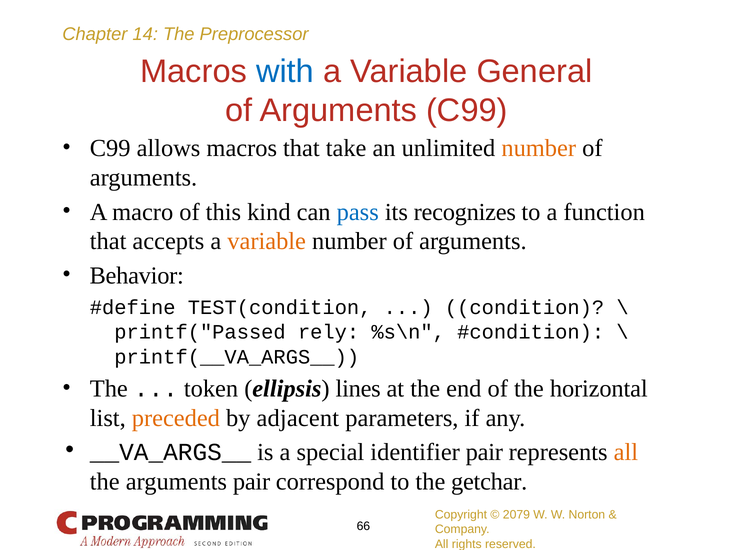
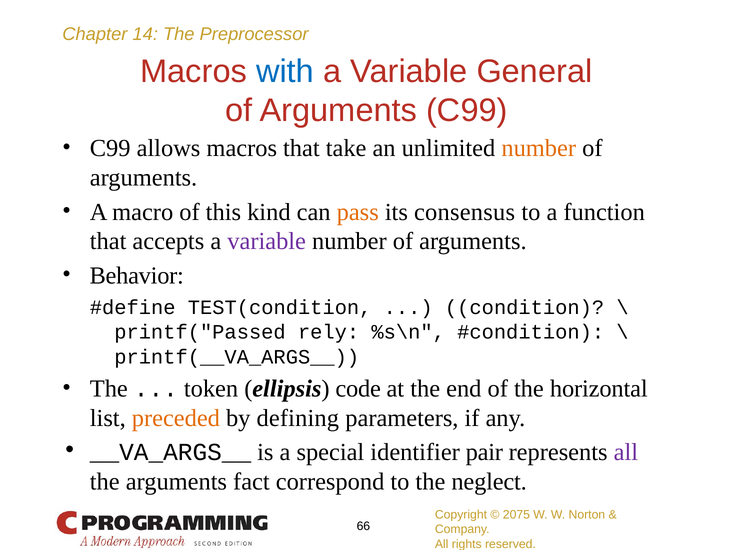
pass colour: blue -> orange (358, 212)
recognizes: recognizes -> consensus (465, 212)
variable colour: orange -> purple (267, 241)
lines: lines -> code (358, 389)
adjacent: adjacent -> defining (298, 418)
all colour: orange -> purple (626, 452)
arguments pair: pair -> fact (251, 481)
getchar: getchar -> neglect (489, 481)
2079: 2079 -> 2075 (516, 515)
